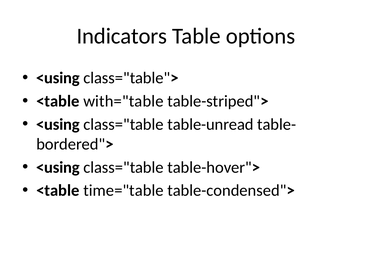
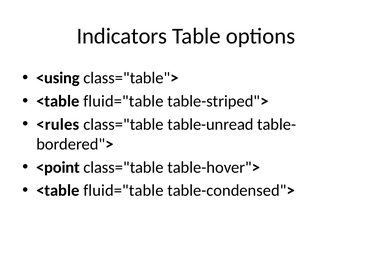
with="table: with="table -> fluid="table (123, 101)
<using: <using -> <rules (58, 124)
<using: <using -> <point (58, 167)
time="table: time="table -> fluid="table (123, 191)
